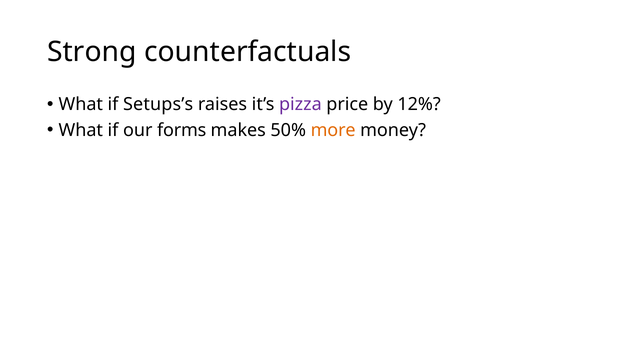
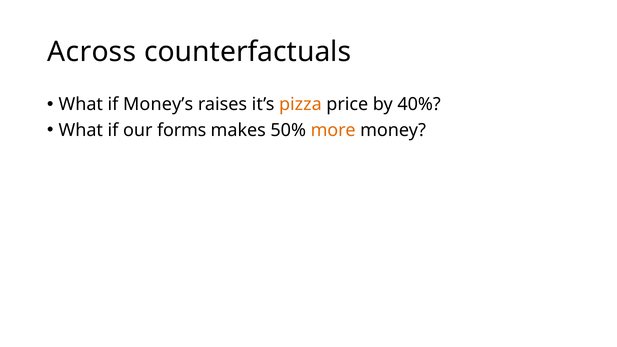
Strong: Strong -> Across (92, 52)
Setups’s: Setups’s -> Money’s (158, 104)
pizza colour: purple -> orange (300, 104)
12%: 12% -> 40% (419, 104)
